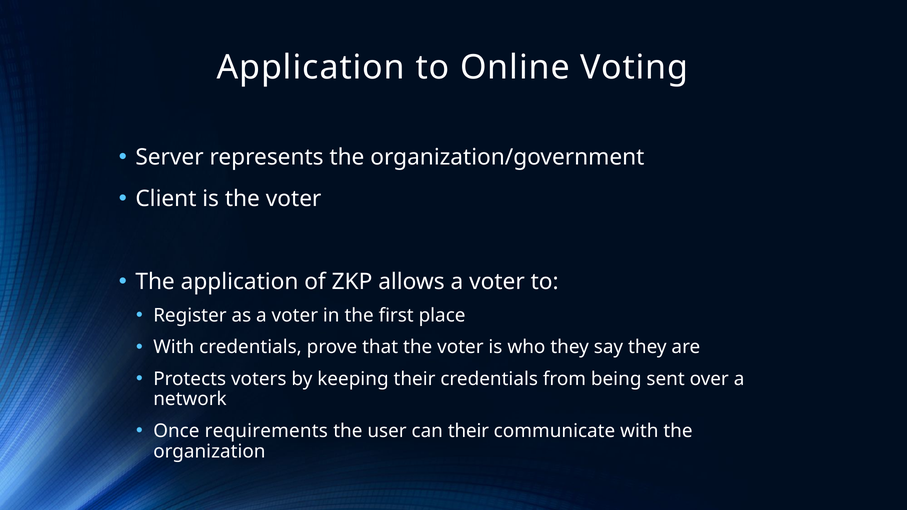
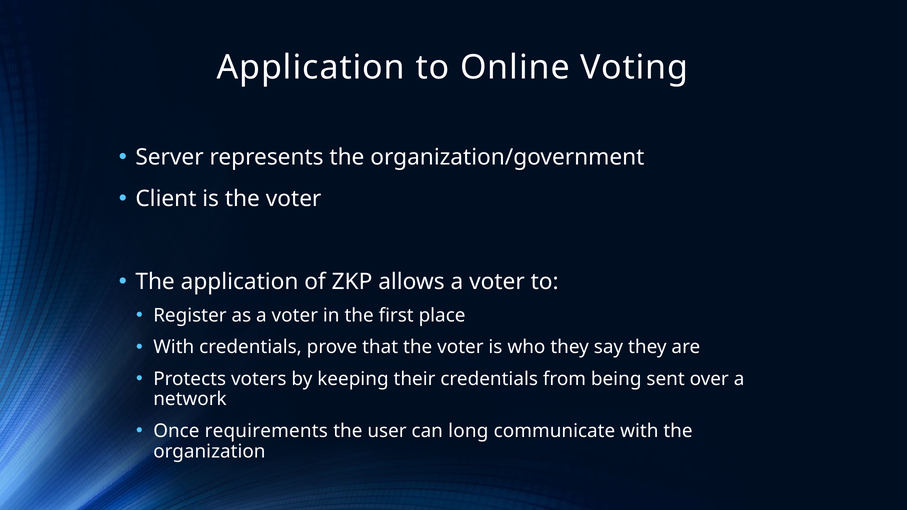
can their: their -> long (468, 431)
